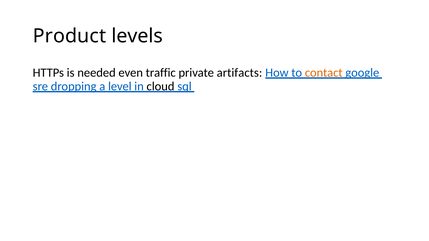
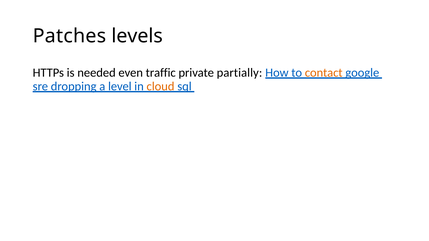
Product: Product -> Patches (69, 36)
artifacts: artifacts -> partially (239, 73)
cloud colour: black -> orange (160, 86)
